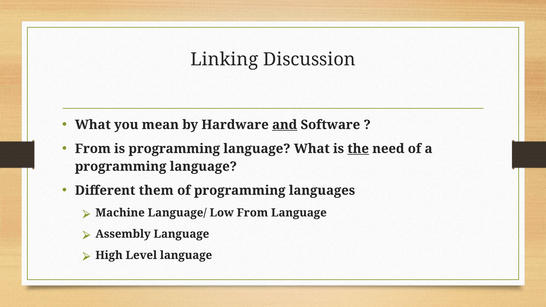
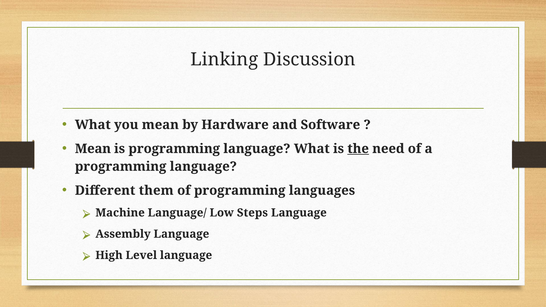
and underline: present -> none (285, 125)
From: From -> Mean (93, 149)
Low From: From -> Steps (252, 213)
